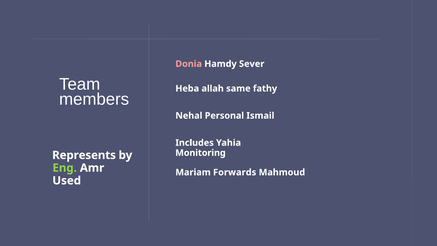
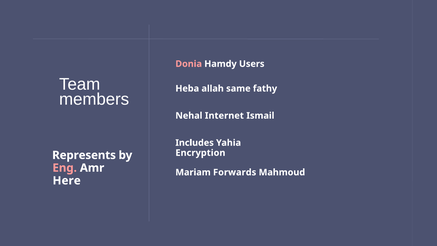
Sever: Sever -> Users (252, 64)
Personal: Personal -> Internet (224, 116)
Monitoring: Monitoring -> Encryption (200, 153)
Eng colour: light green -> pink (65, 168)
Used: Used -> Here (67, 180)
